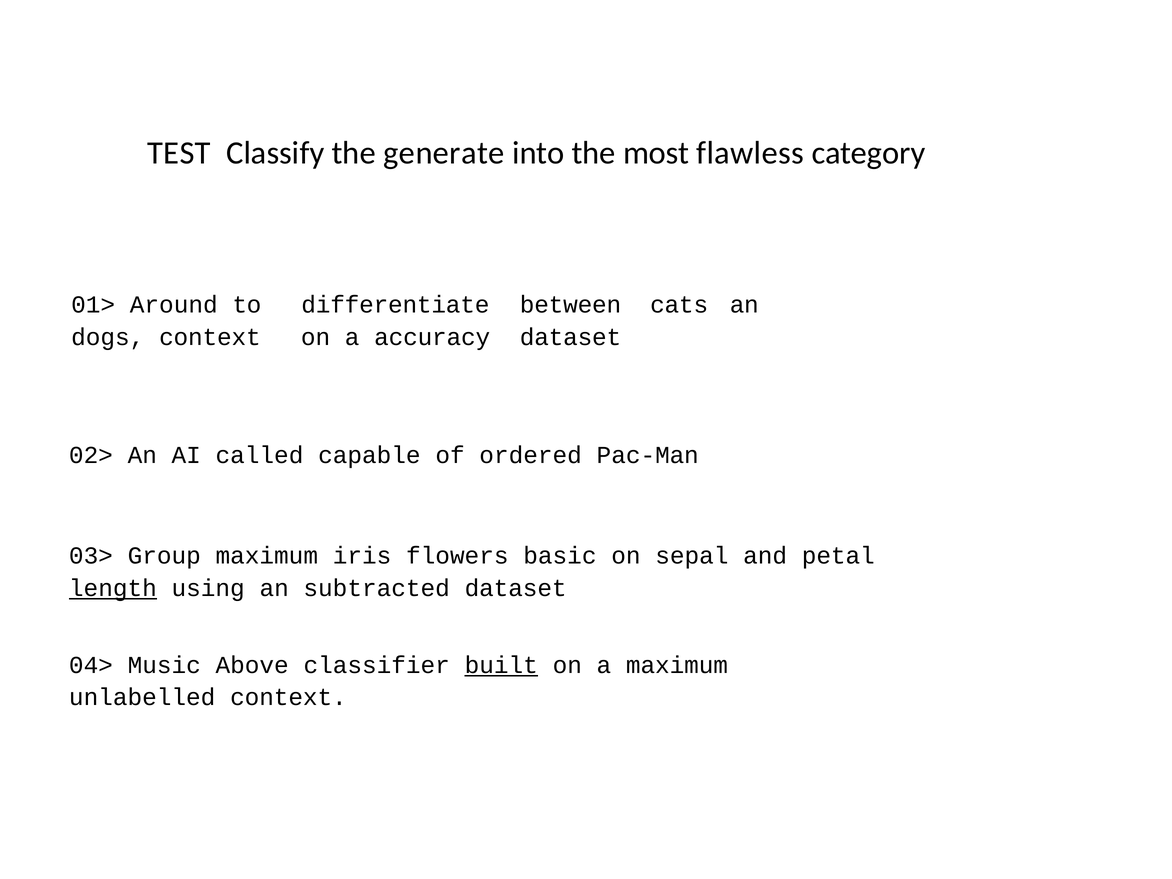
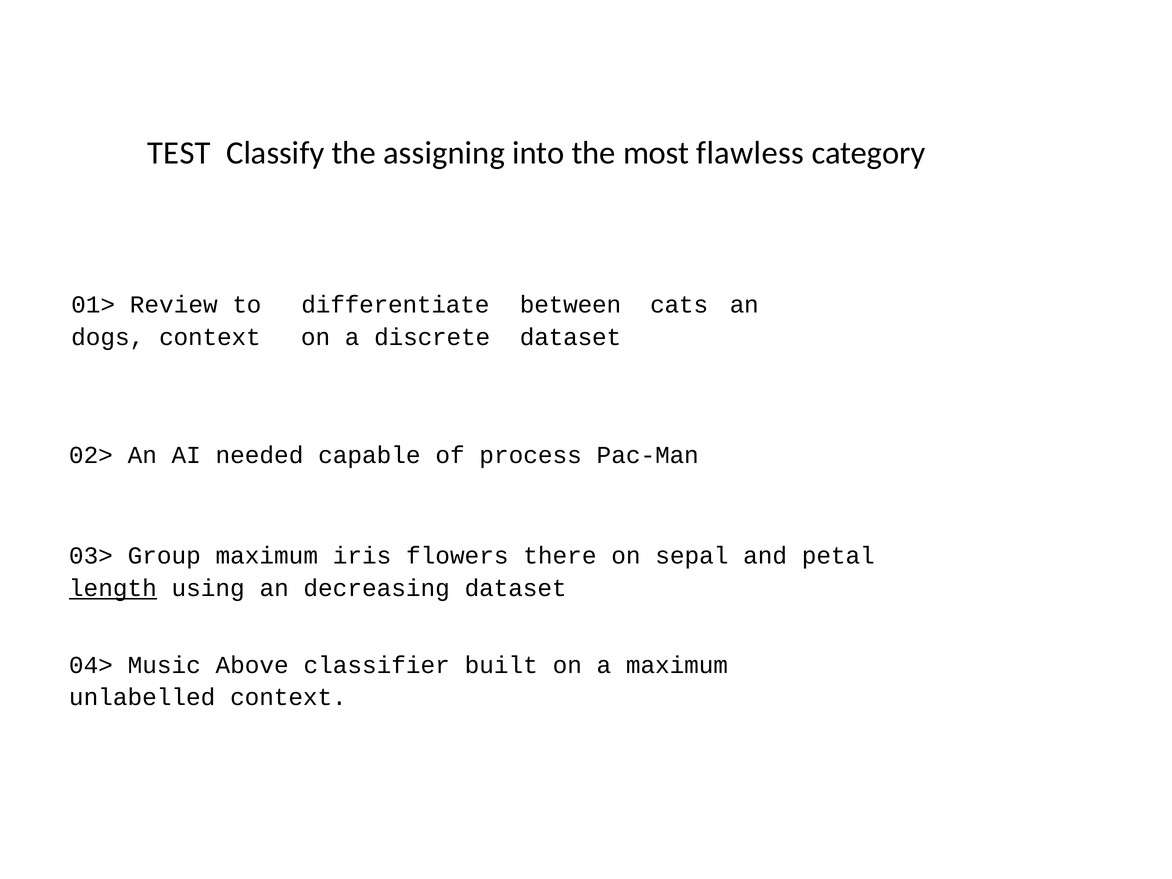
generate: generate -> assigning (444, 153)
Around: Around -> Review (174, 305)
accuracy: accuracy -> discrete (432, 337)
called: called -> needed (259, 455)
ordered: ordered -> process (531, 455)
basic: basic -> there (560, 556)
subtracted: subtracted -> decreasing (377, 588)
built underline: present -> none (501, 665)
